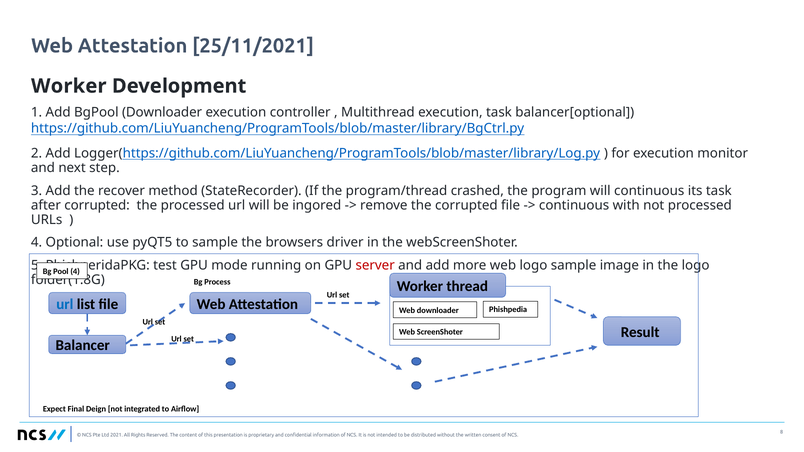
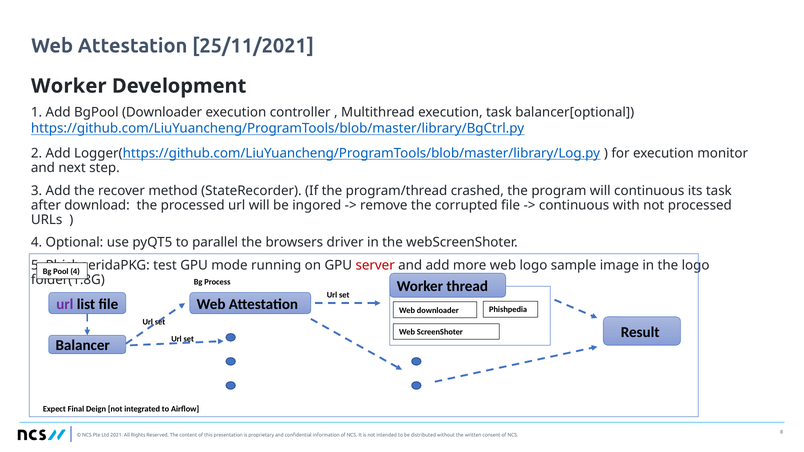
after corrupted: corrupted -> download (97, 205)
to sample: sample -> parallel (215, 243)
url colour: blue -> purple (65, 304)
